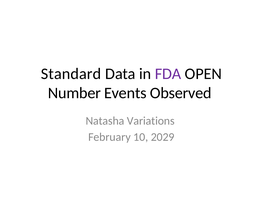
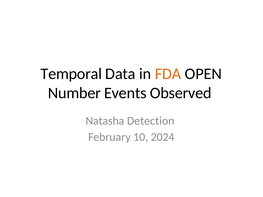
Standard: Standard -> Temporal (71, 74)
FDA colour: purple -> orange (168, 74)
Variations: Variations -> Detection (151, 121)
2029: 2029 -> 2024 (163, 137)
